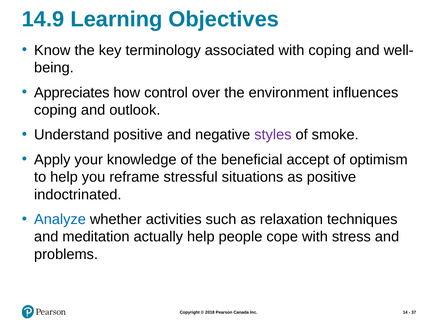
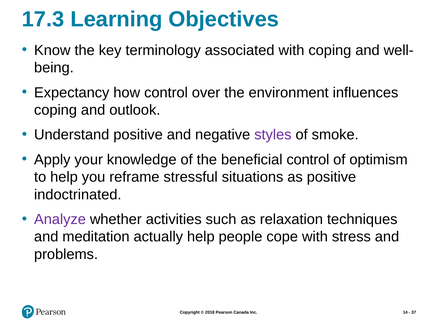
14.9: 14.9 -> 17.3 (43, 19)
Appreciates: Appreciates -> Expectancy (72, 92)
beneficial accept: accept -> control (308, 159)
Analyze colour: blue -> purple (60, 219)
